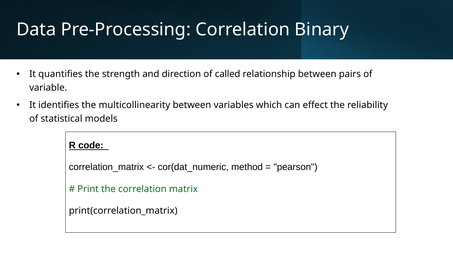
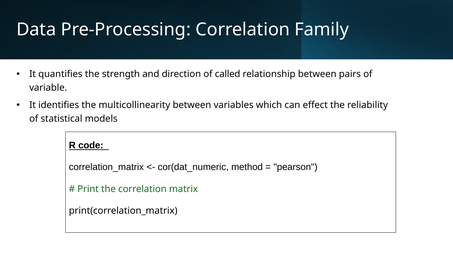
Binary: Binary -> Family (322, 30)
